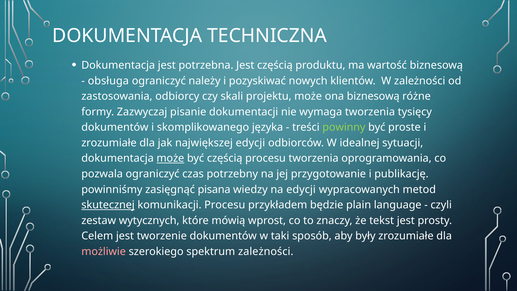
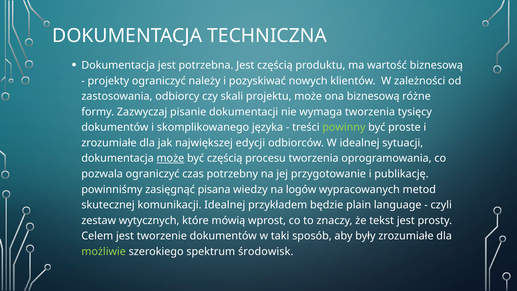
obsługa: obsługa -> projekty (108, 81)
na edycji: edycji -> logów (301, 189)
skutecznej underline: present -> none (108, 205)
komunikacji Procesu: Procesu -> Idealnej (225, 205)
możliwie colour: pink -> light green (104, 251)
spektrum zależności: zależności -> środowisk (266, 251)
